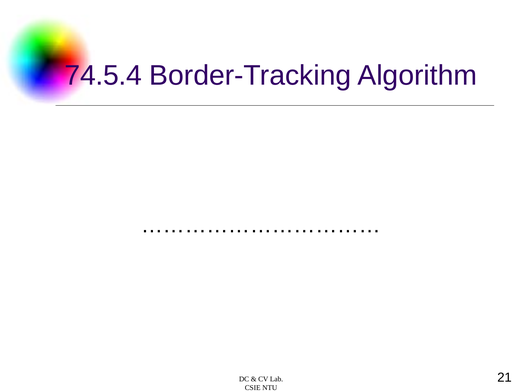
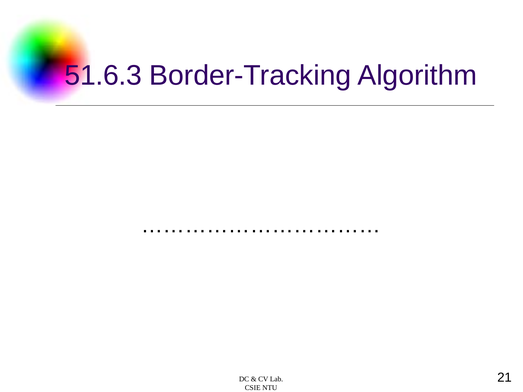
74.5.4: 74.5.4 -> 51.6.3 (103, 76)
